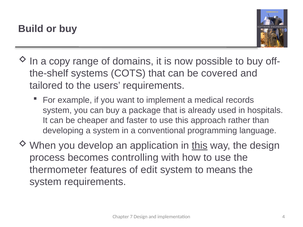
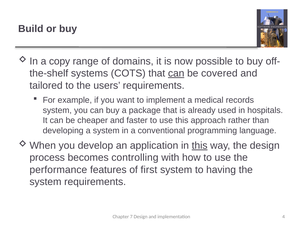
can underline: none -> present (176, 73)
thermometer: thermometer -> performance (58, 170)
edit: edit -> first (149, 170)
means: means -> having (221, 170)
